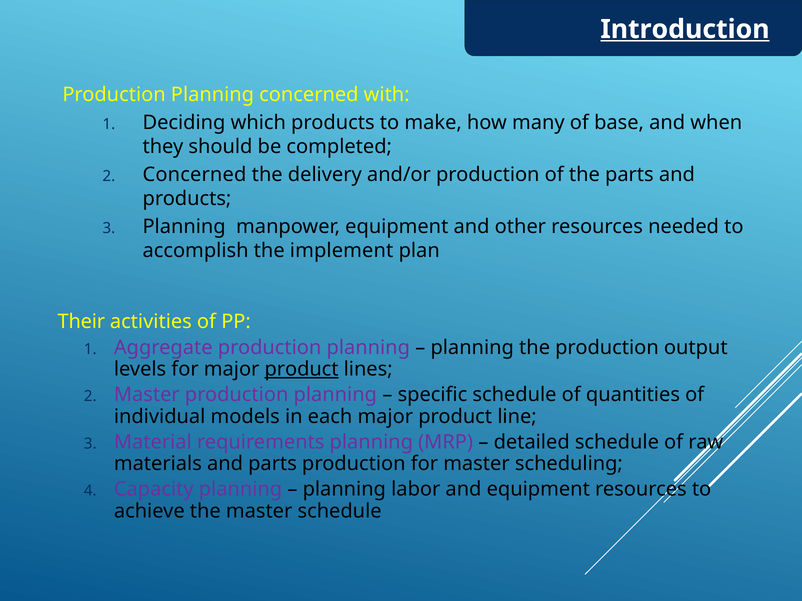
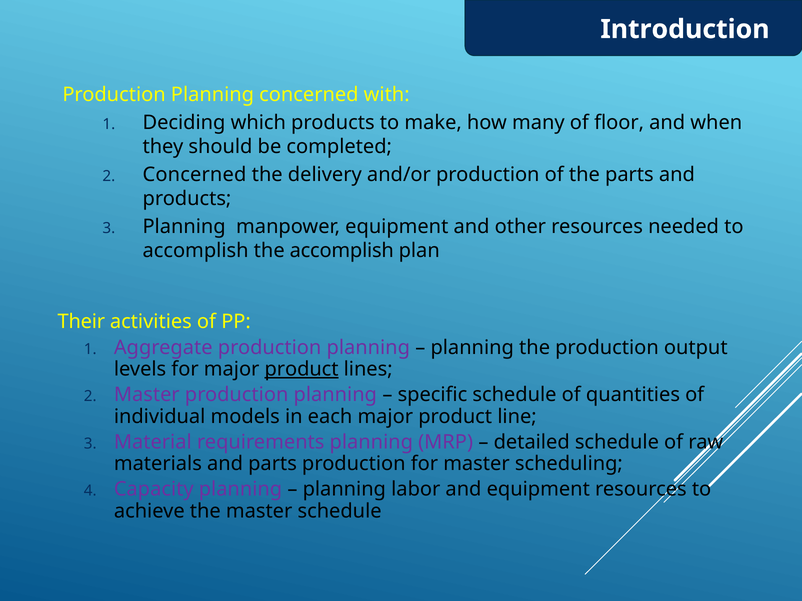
Introduction underline: present -> none (685, 29)
base: base -> floor (619, 123)
the implement: implement -> accomplish (342, 251)
